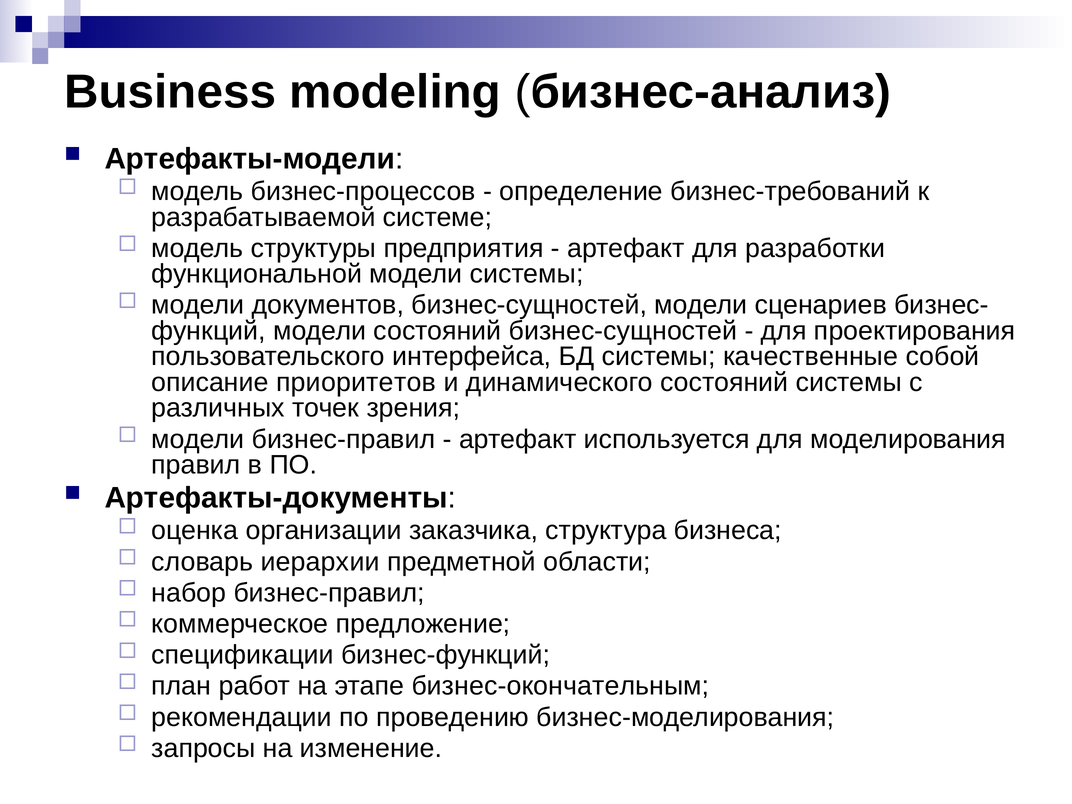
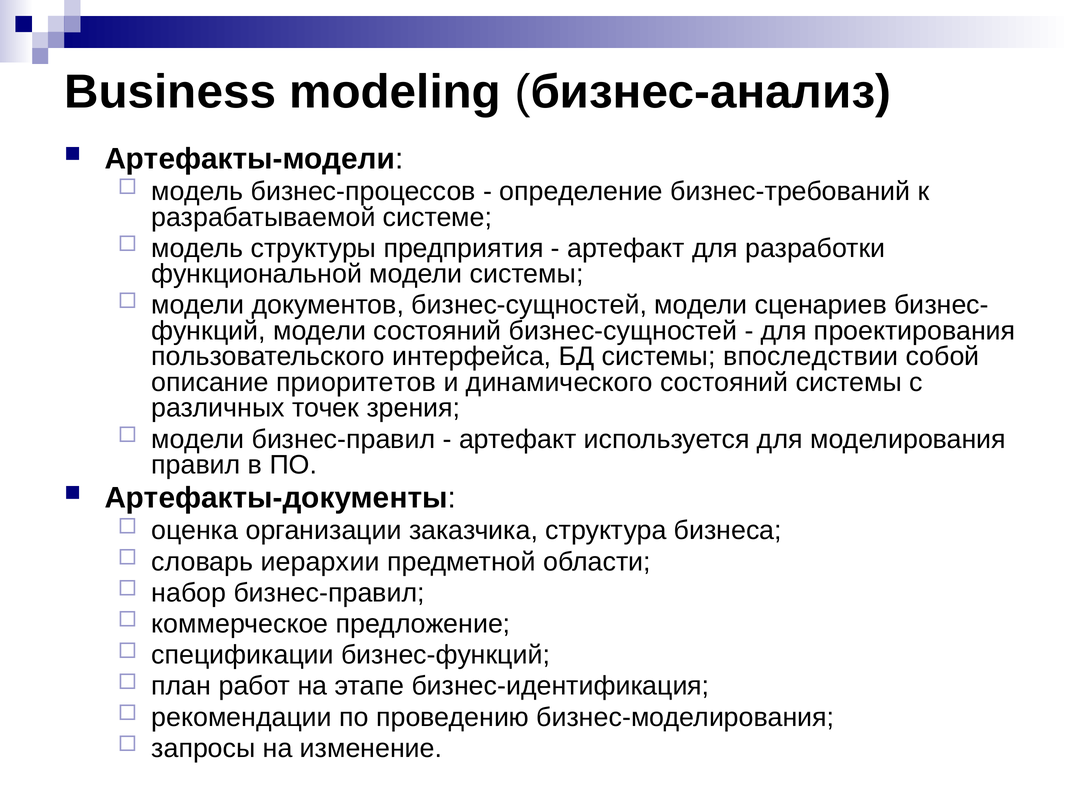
качественные: качественные -> впоследствии (811, 357)
бизнес-окончательным: бизнес-окончательным -> бизнес-идентификация (560, 686)
